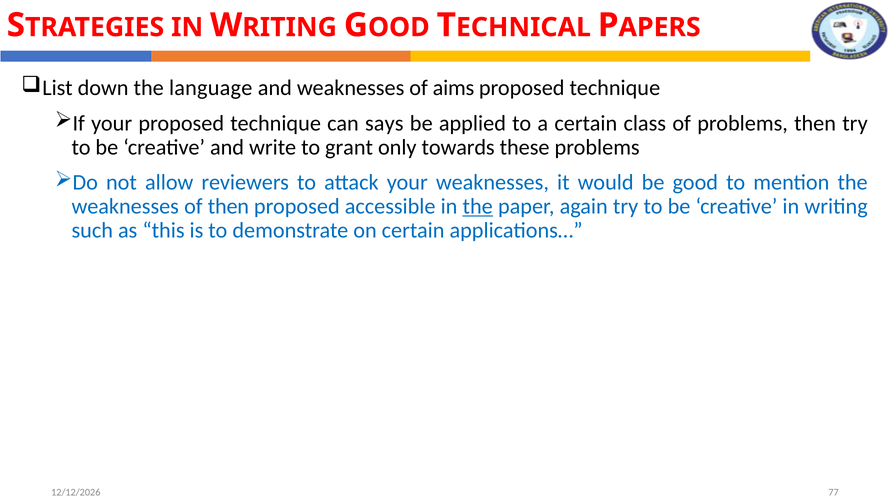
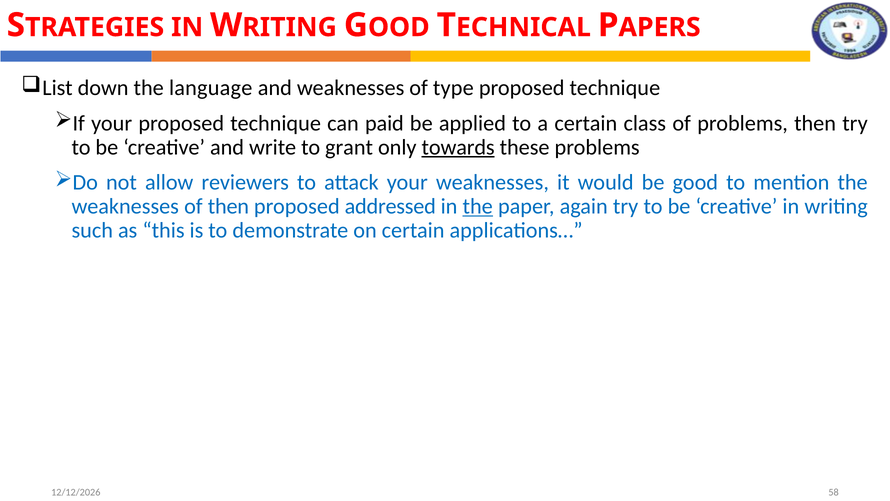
aims: aims -> type (453, 88)
says: says -> paid (384, 123)
towards underline: none -> present (458, 147)
accessible: accessible -> addressed (390, 206)
77: 77 -> 58 (834, 492)
